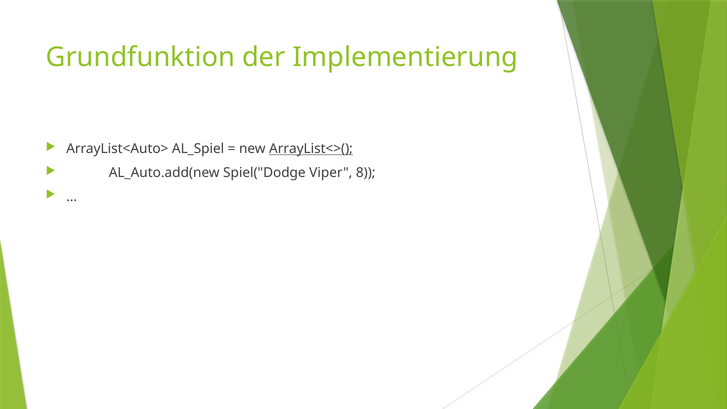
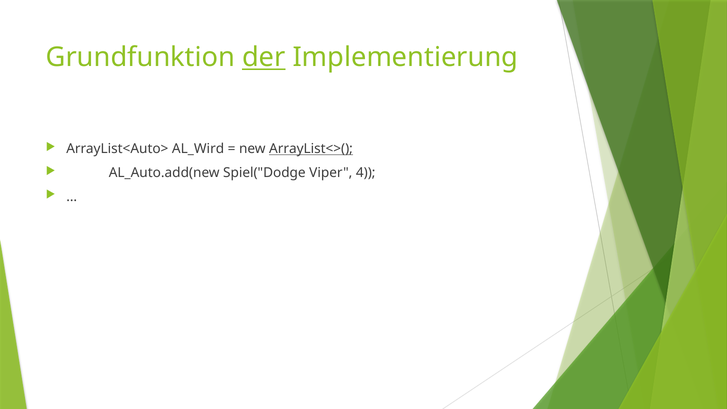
der underline: none -> present (264, 57)
AL_Spiel: AL_Spiel -> AL_Wird (198, 149)
8: 8 -> 4 (366, 173)
